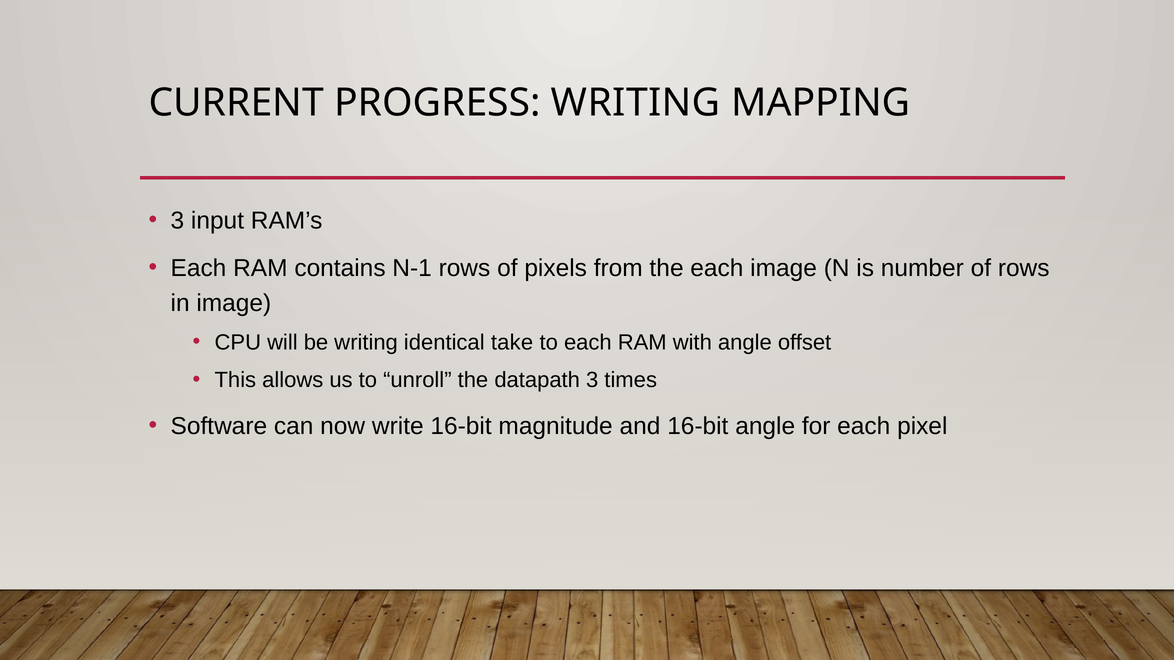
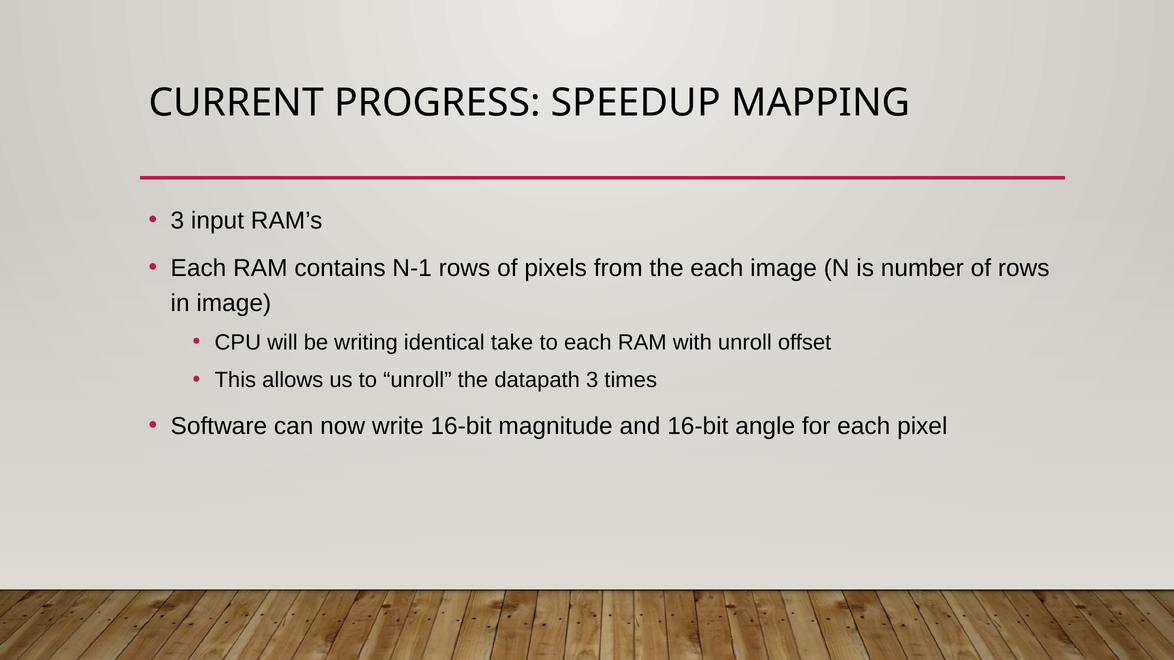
PROGRESS WRITING: WRITING -> SPEEDUP (636, 103)
with angle: angle -> unroll (745, 343)
